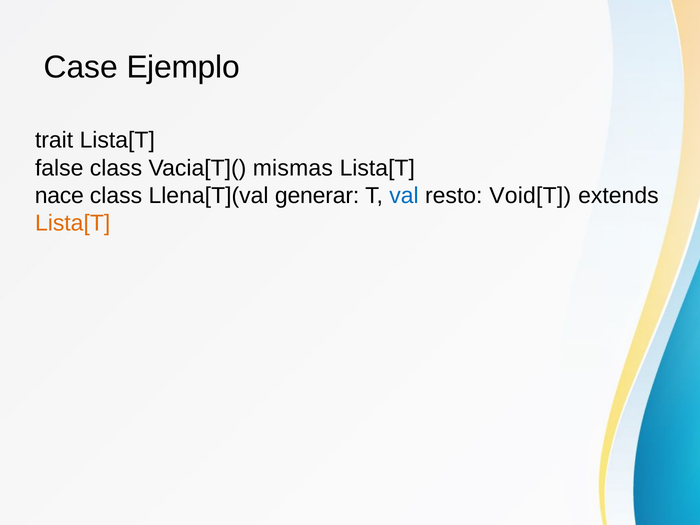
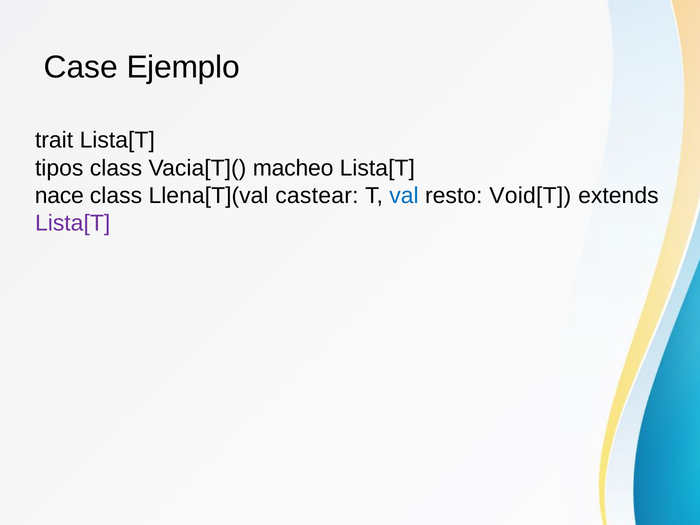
false: false -> tipos (59, 168)
mismas: mismas -> macheo (293, 168)
generar: generar -> castear (317, 196)
Lista[T colour: orange -> purple (73, 223)
